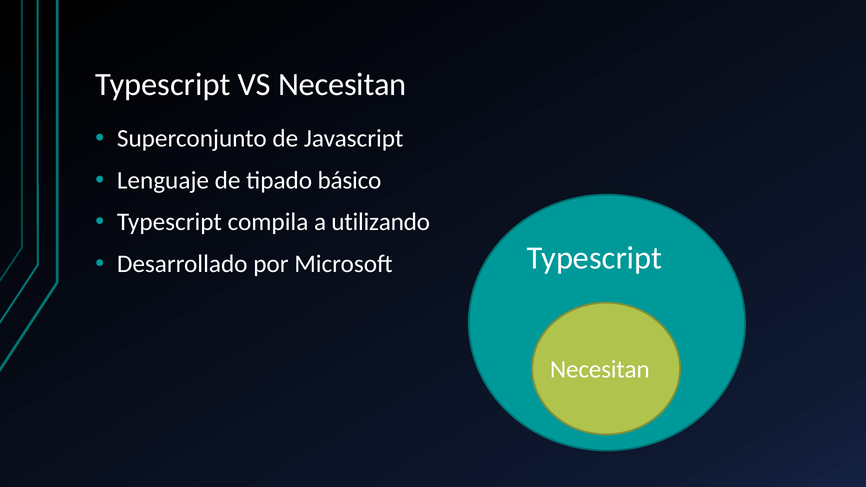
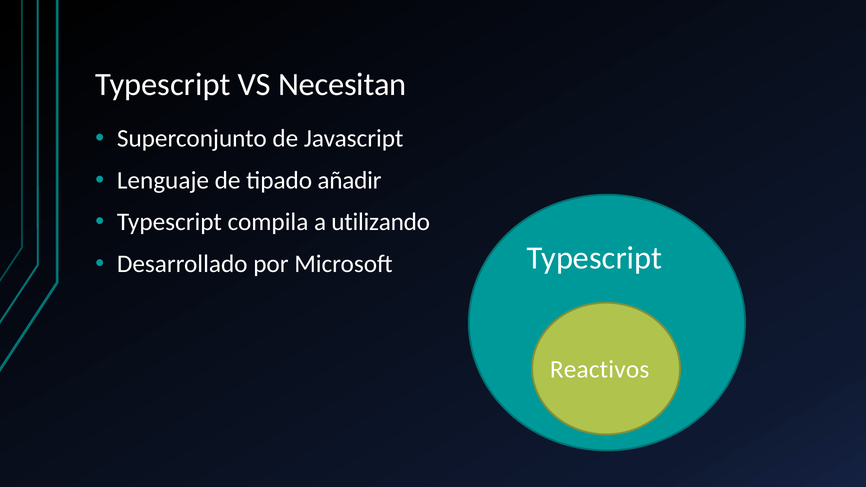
básico: básico -> añadir (349, 180)
Necesitan: Necesitan -> Reactivos (600, 369)
